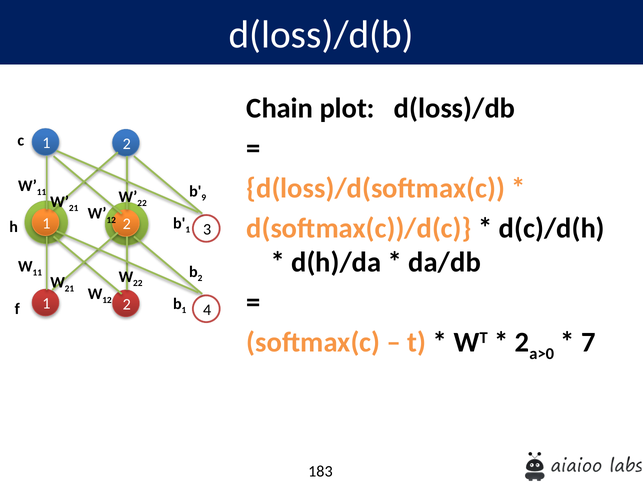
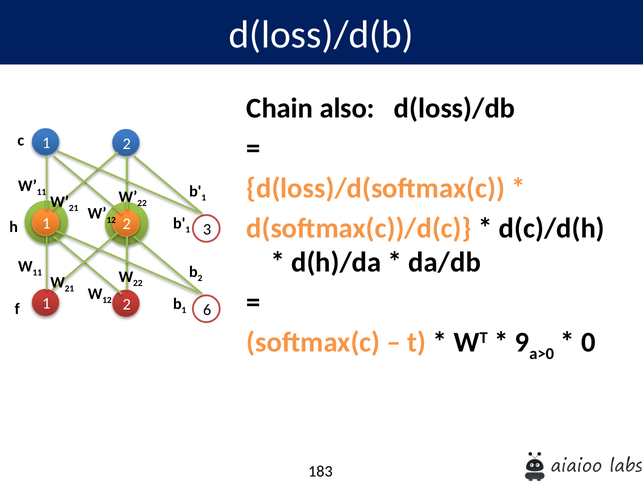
plot: plot -> also (347, 108)
9: 9 -> 1 (204, 198)
4: 4 -> 6 (207, 310)
2: 2 -> 9 (522, 343)
7: 7 -> 0 (588, 343)
